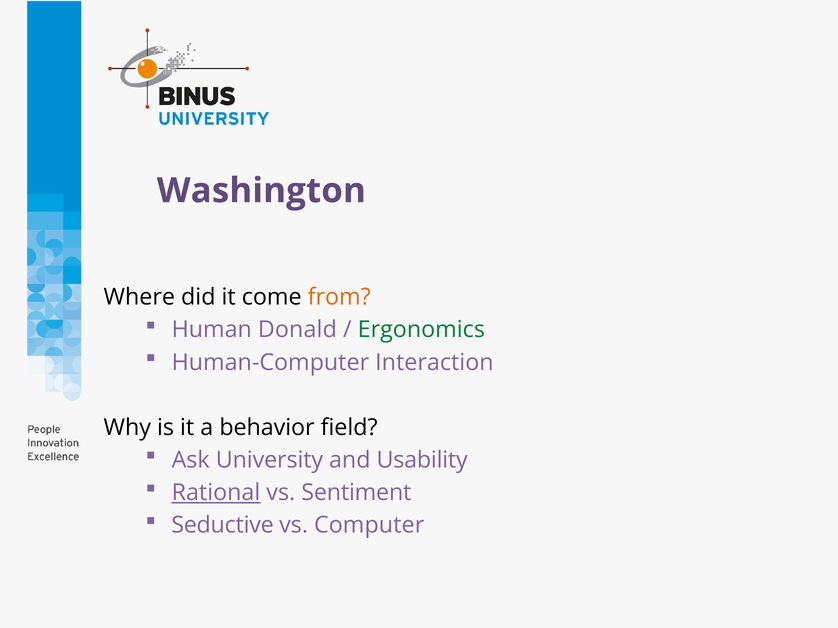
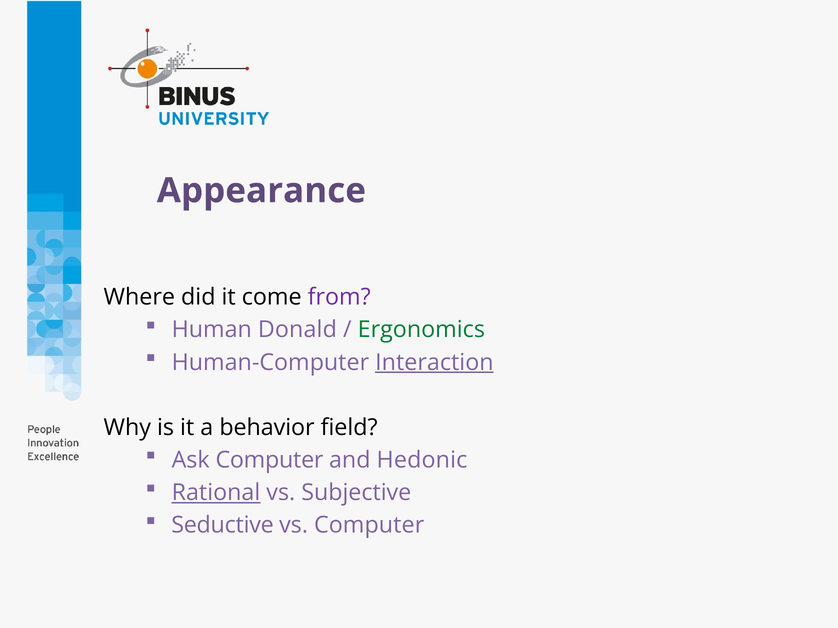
Washington: Washington -> Appearance (261, 191)
from colour: orange -> purple (339, 297)
Interaction underline: none -> present (434, 363)
Ask University: University -> Computer (270, 460)
Usability: Usability -> Hedonic (422, 460)
Sentiment: Sentiment -> Subjective (356, 493)
